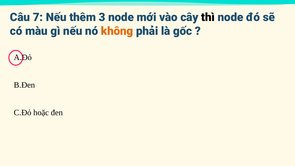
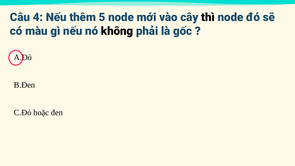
7: 7 -> 4 (38, 17)
3: 3 -> 5 (102, 17)
không colour: orange -> black (117, 31)
